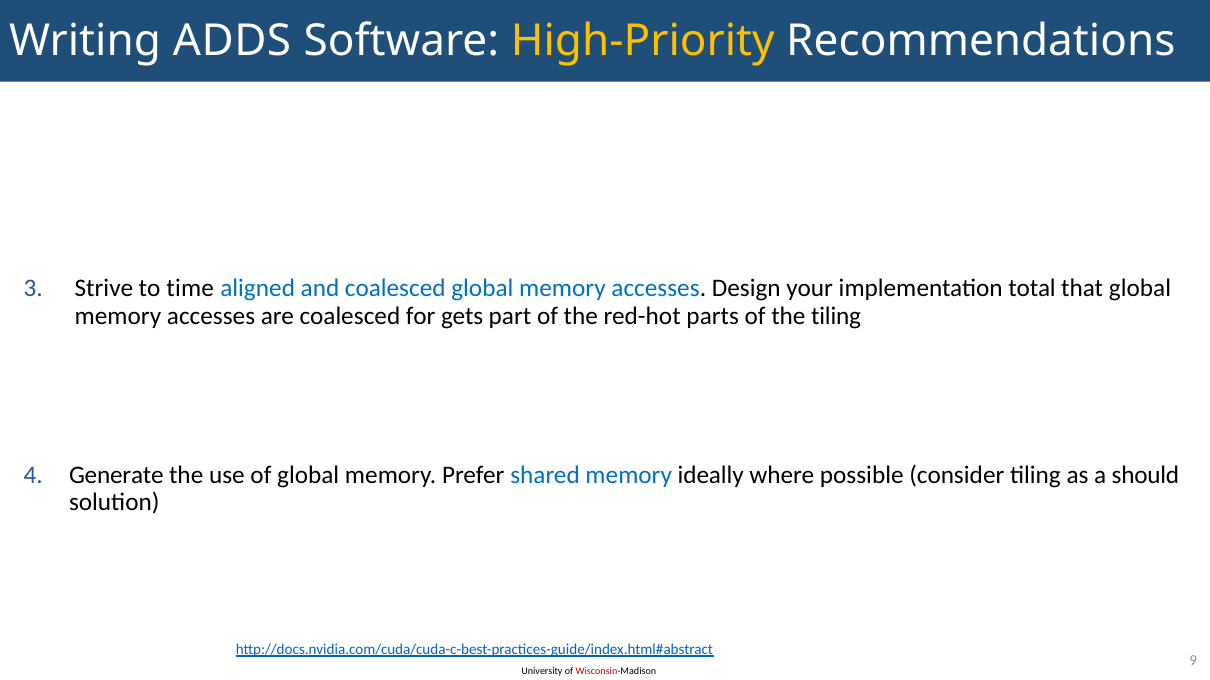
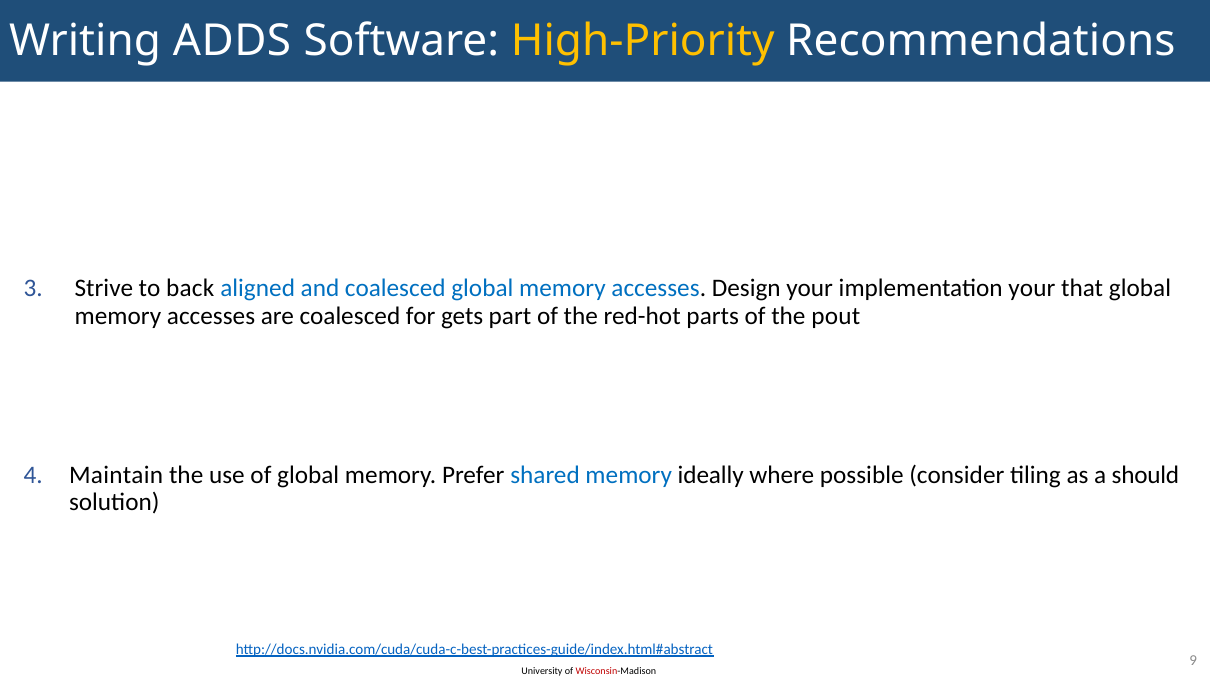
time: time -> back (190, 289)
implementation total: total -> your (1032, 289)
the tiling: tiling -> pout (836, 316)
Generate: Generate -> Maintain (116, 476)
